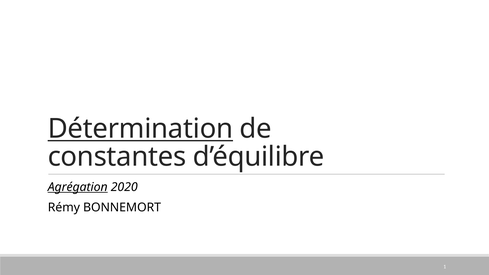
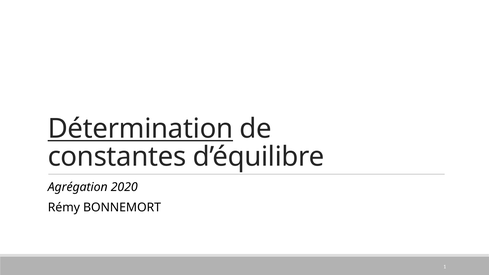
Agrégation underline: present -> none (78, 187)
